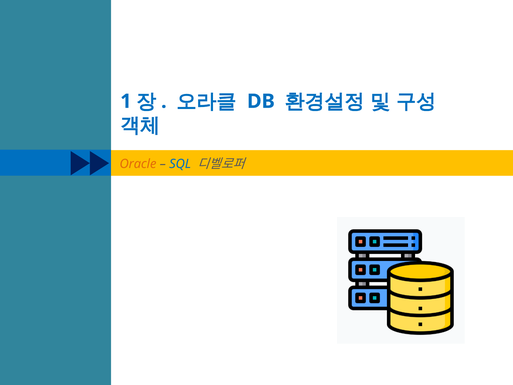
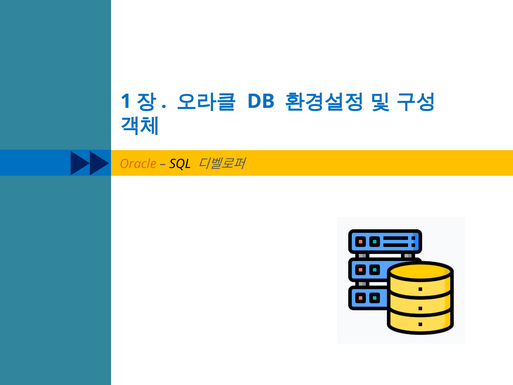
SQL colour: blue -> black (180, 164)
